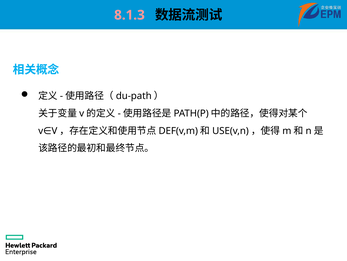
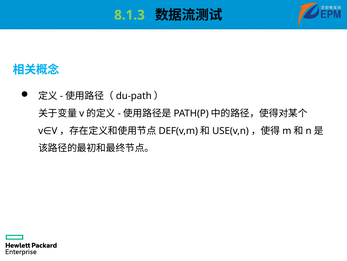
8.1.3 colour: pink -> light green (129, 15)
